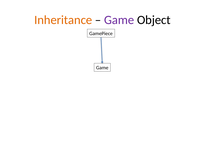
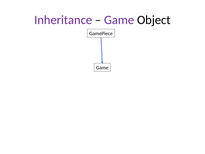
Inheritance colour: orange -> purple (63, 20)
